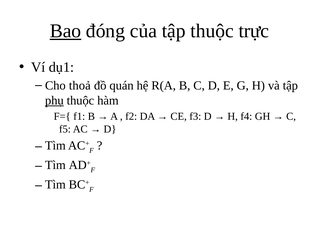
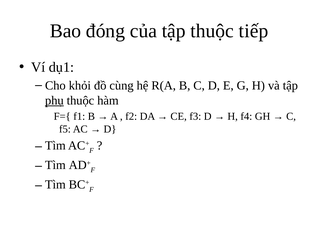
Bao underline: present -> none (65, 31)
trực: trực -> tiếp (254, 31)
thoả: thoả -> khỏi (80, 85)
quán: quán -> cùng (122, 85)
